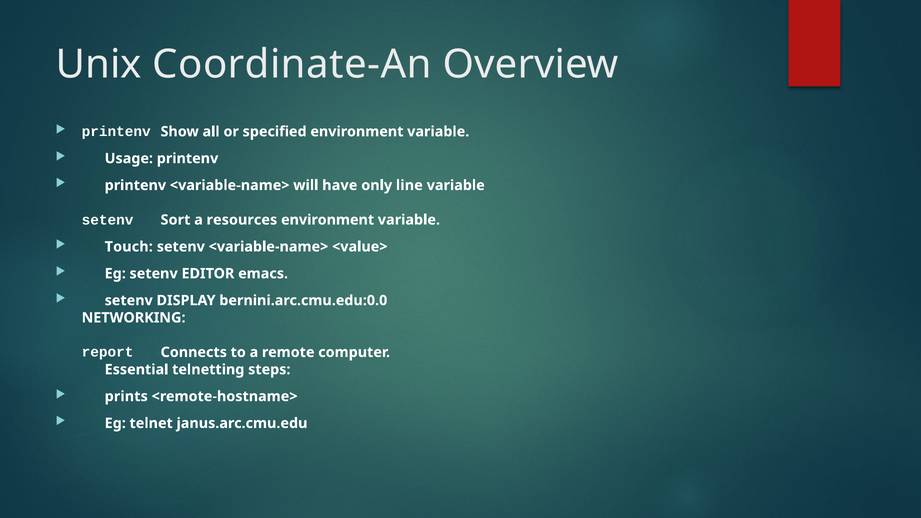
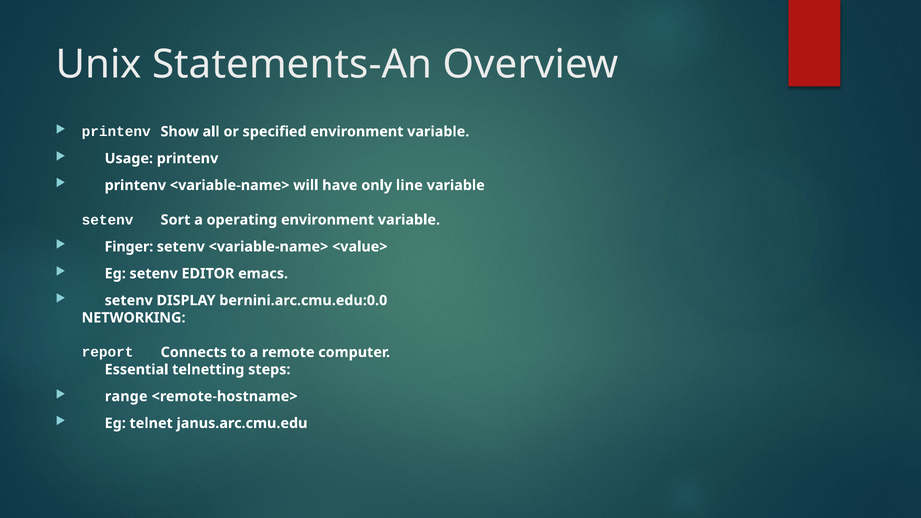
Coordinate-An: Coordinate-An -> Statements-An (292, 65)
resources: resources -> operating (242, 220)
Touch: Touch -> Finger (129, 247)
prints: prints -> range (126, 396)
